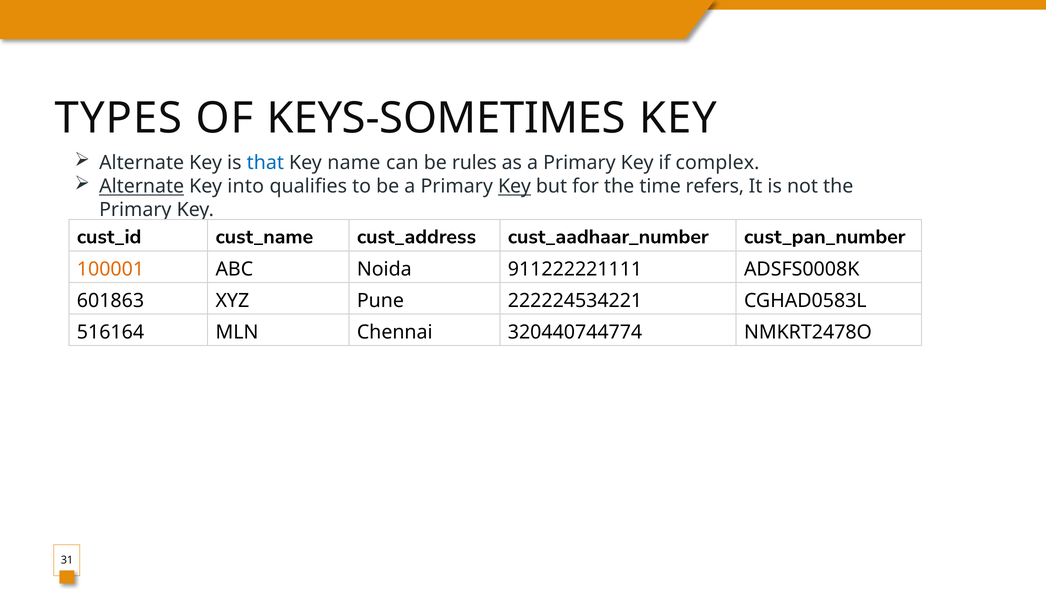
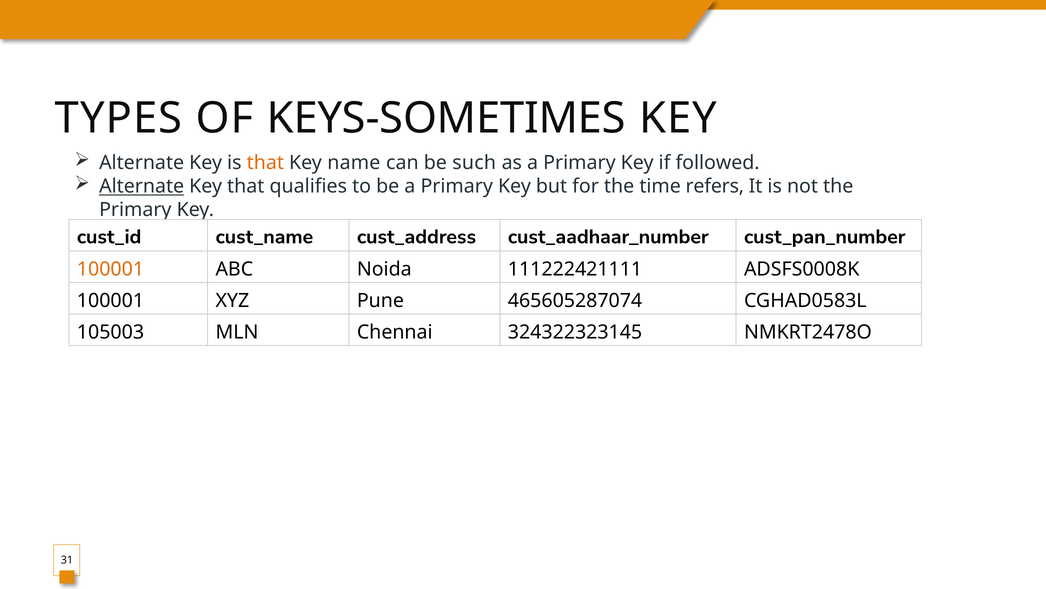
that colour: blue -> orange (265, 163)
rules: rules -> such (474, 163)
complex: complex -> followed (718, 163)
Key into: into -> that (246, 186)
Key underline: present -> none (514, 186)
911222221111: 911222221111 -> 111222421111 (575, 269)
601863: 601863 -> 100001 (110, 300)
222224534221: 222224534221 -> 465605287074 (575, 300)
516164: 516164 -> 105003 (110, 332)
320440744774: 320440744774 -> 324322323145 (575, 332)
